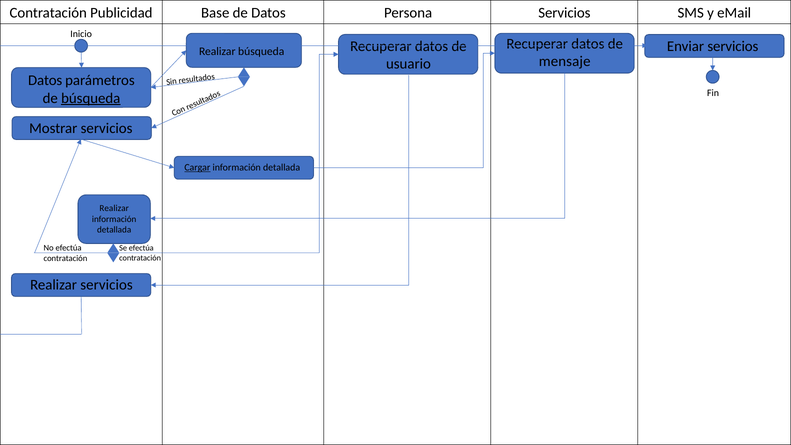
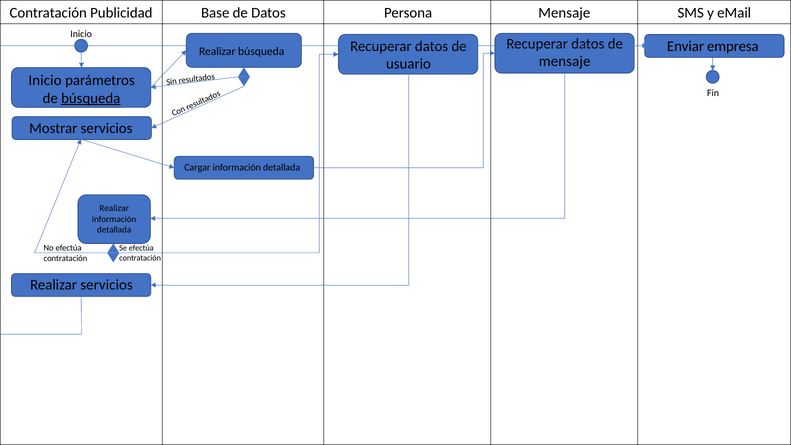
Persona Servicios: Servicios -> Mensaje (564, 13)
Enviar servicios: servicios -> empresa (733, 47)
Datos: Datos -> Inicio (45, 80)
Cargar underline: present -> none (197, 168)
